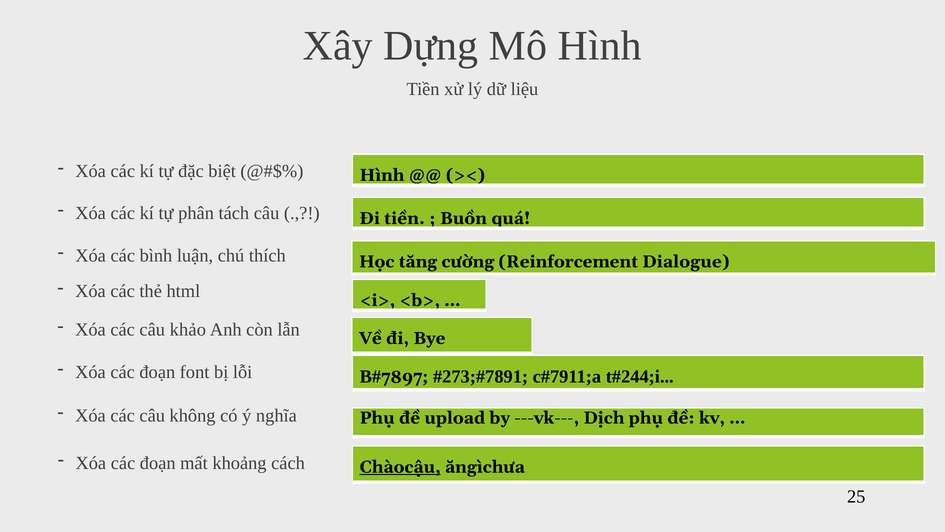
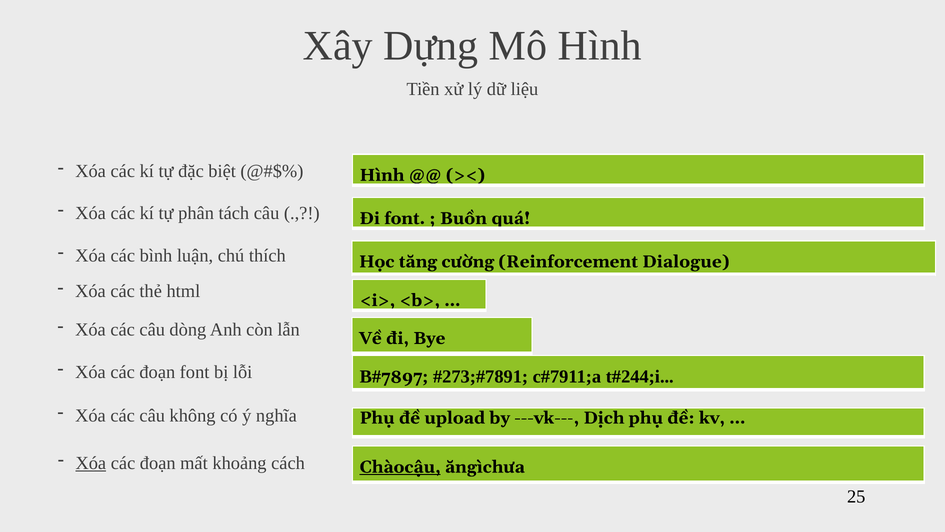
Đi tiền: tiền -> font (405, 218)
khảo: khảo -> dòng (188, 329)
Xóa underline: none -> present (91, 463)
